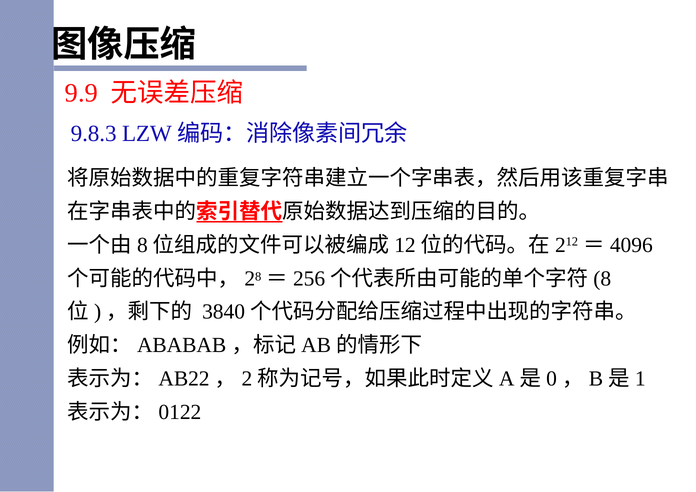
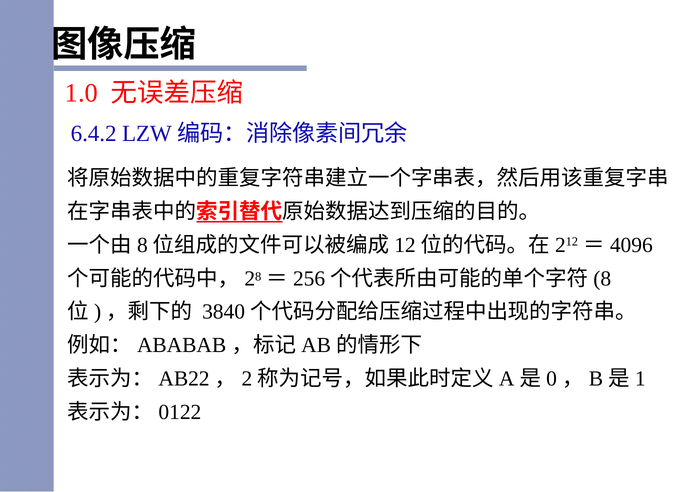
9.9: 9.9 -> 1.0 (81, 93)
9.8.3: 9.8.3 -> 6.4.2 (94, 134)
